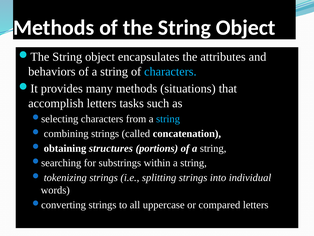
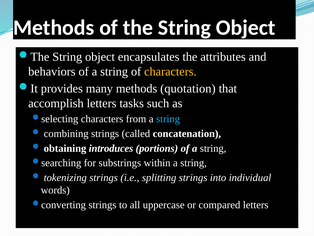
characters colour: light blue -> yellow (170, 71)
situations: situations -> quotation (188, 89)
structures: structures -> introduces (111, 148)
